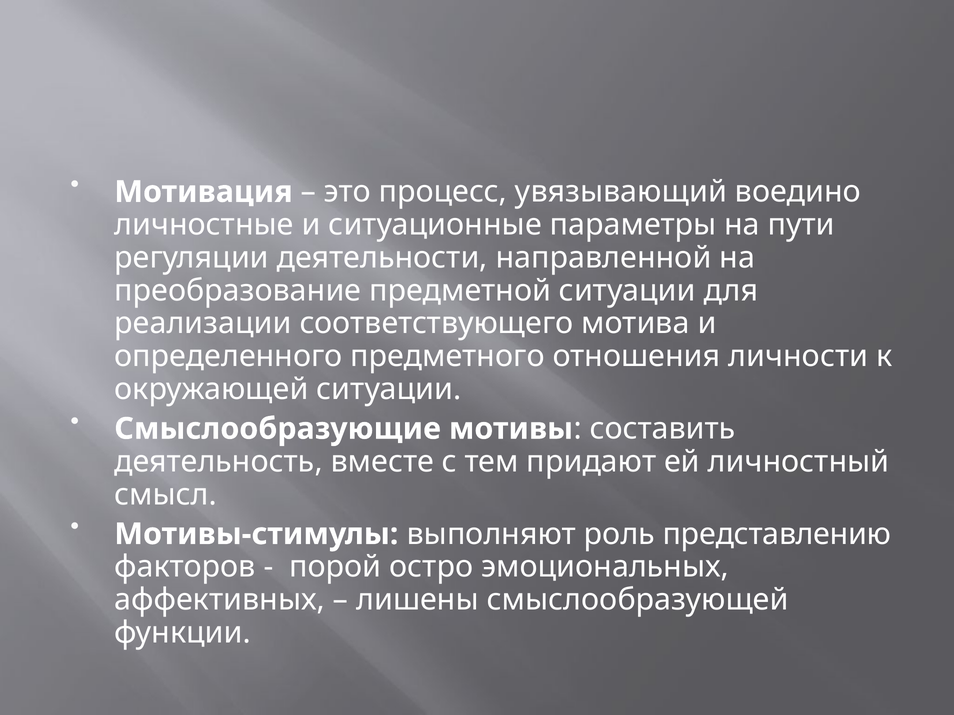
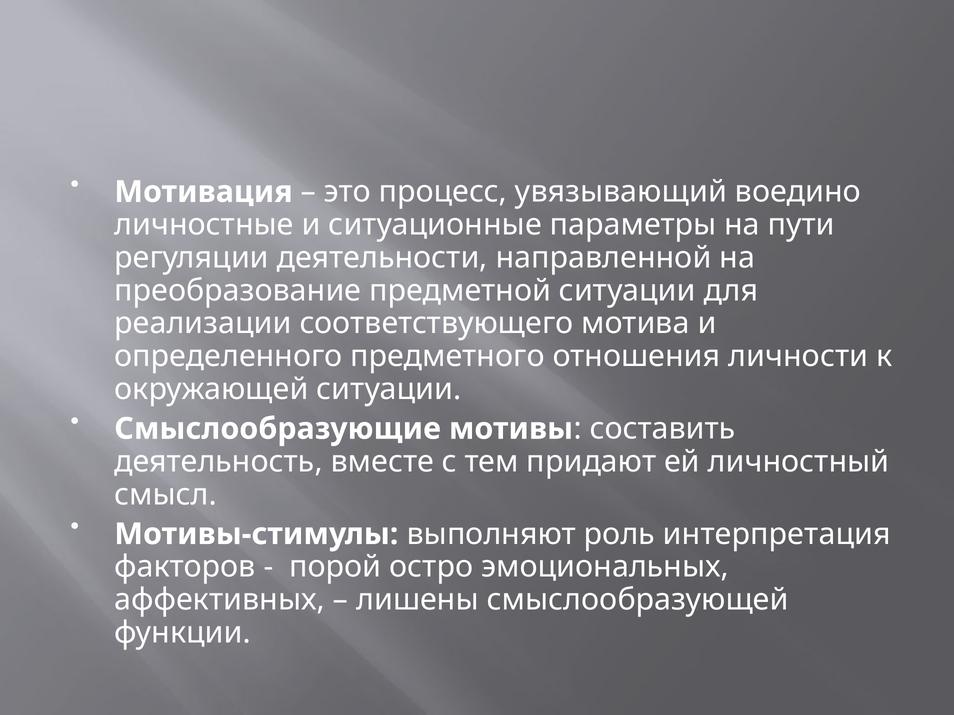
представлению: представлению -> интерпретация (777, 534)
